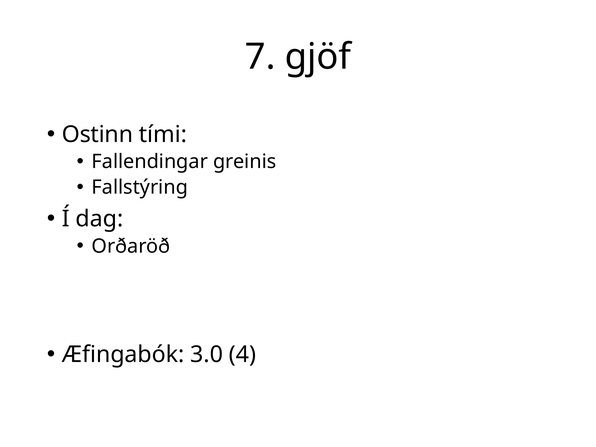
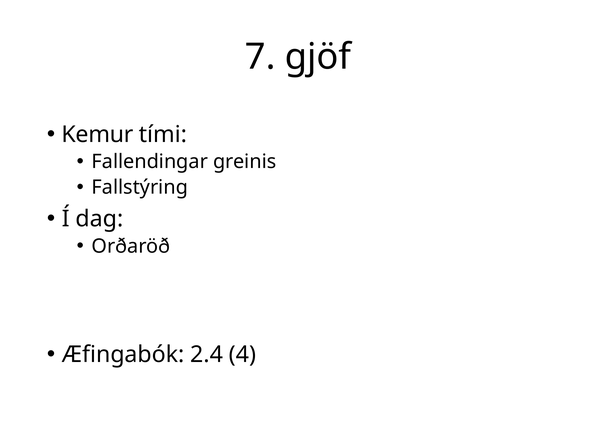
Ostinn: Ostinn -> Kemur (97, 134)
3.0: 3.0 -> 2.4 (207, 354)
